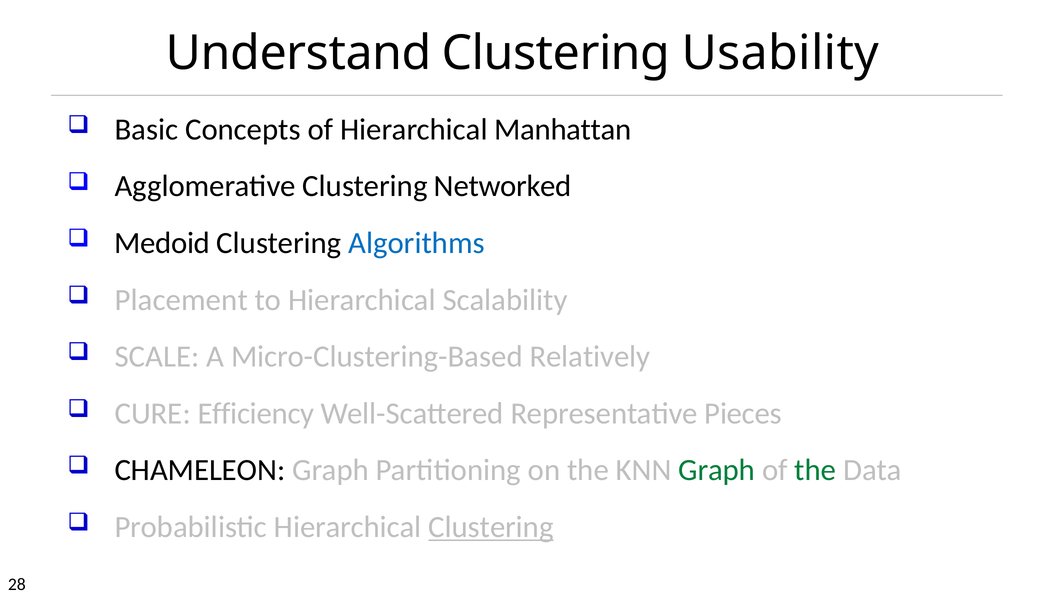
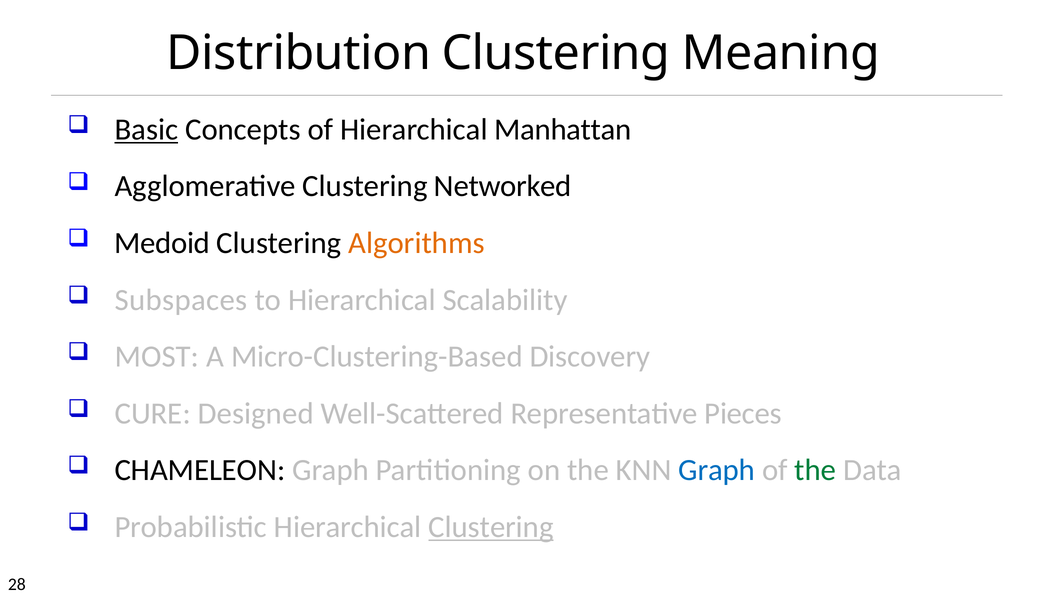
Understand: Understand -> Distribution (299, 53)
Usability: Usability -> Meaning (781, 53)
Basic underline: none -> present (146, 130)
Algorithms colour: blue -> orange (417, 243)
Placement: Placement -> Subspaces (181, 300)
SCALE: SCALE -> MOST (157, 357)
Relatively: Relatively -> Discovery (590, 357)
Efficiency: Efficiency -> Designed (256, 414)
Graph colour: green -> blue (717, 471)
